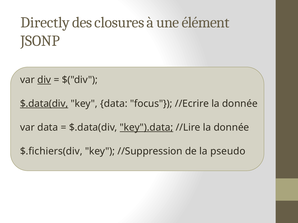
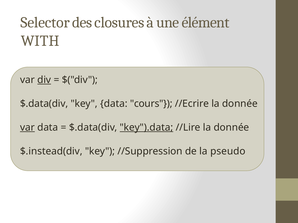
Directly: Directly -> Selector (45, 23)
JSONP: JSONP -> WITH (40, 41)
$.data(div underline: present -> none (44, 104)
focus: focus -> cours (151, 104)
var underline: none -> present (27, 128)
$.fichiers(div: $.fichiers(div -> $.instead(div (51, 151)
